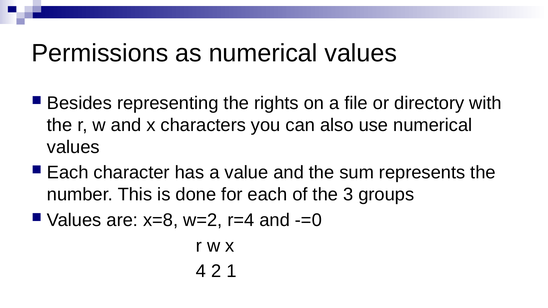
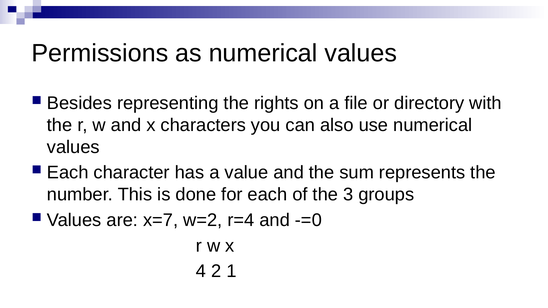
x=8: x=8 -> x=7 (161, 220)
